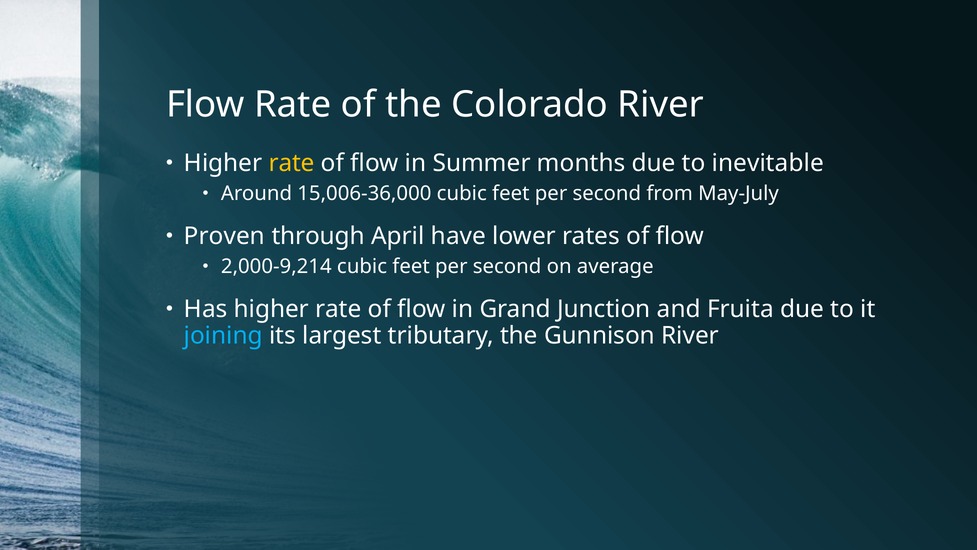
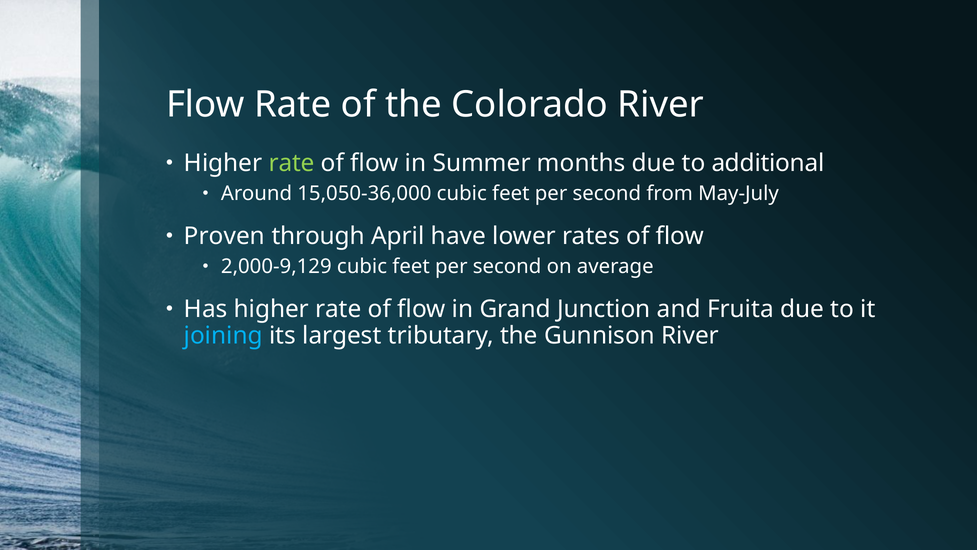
rate colour: yellow -> light green (292, 163)
inevitable: inevitable -> additional (768, 163)
15,006-36,000: 15,006-36,000 -> 15,050-36,000 (364, 194)
2,000-9,214: 2,000-9,214 -> 2,000-9,129 (276, 266)
